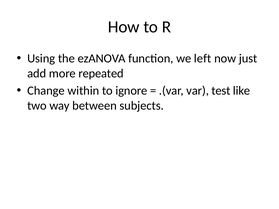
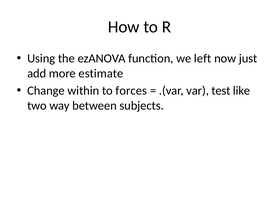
repeated: repeated -> estimate (101, 73)
ignore: ignore -> forces (131, 91)
